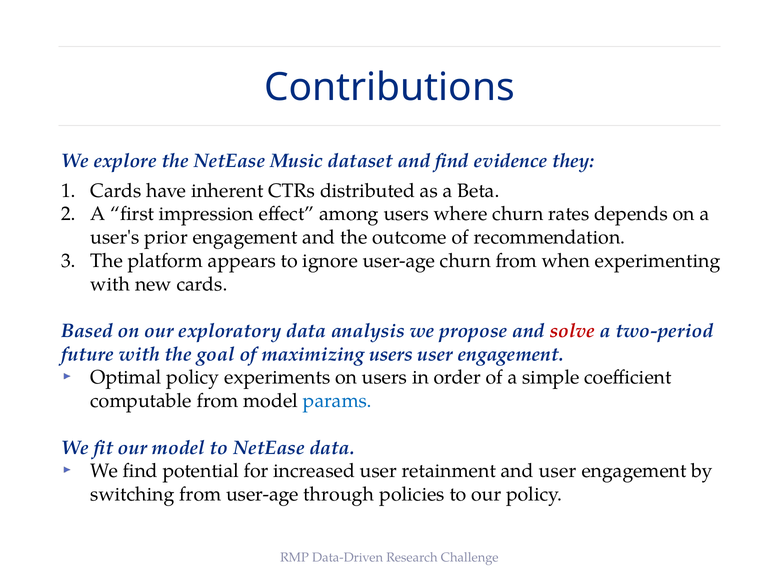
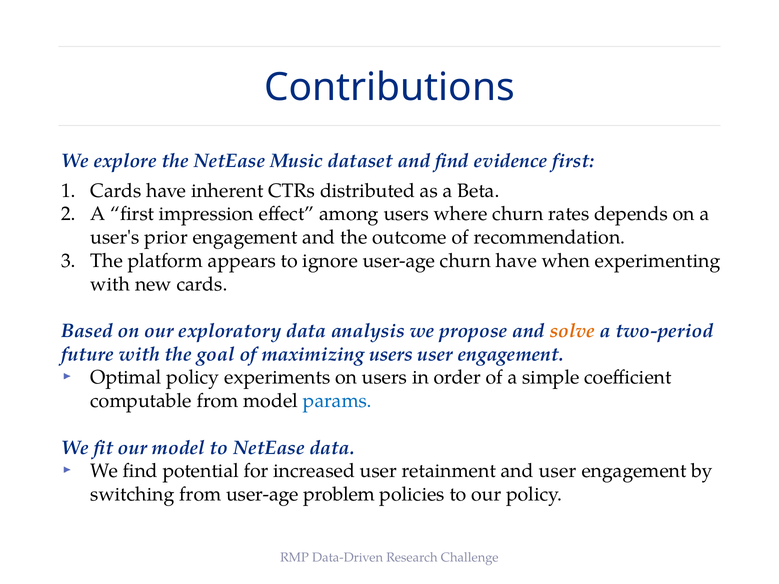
evidence they: they -> first (573, 161)
churn from: from -> have (516, 261)
solve colour: red -> orange (572, 331)
through: through -> problem (339, 495)
